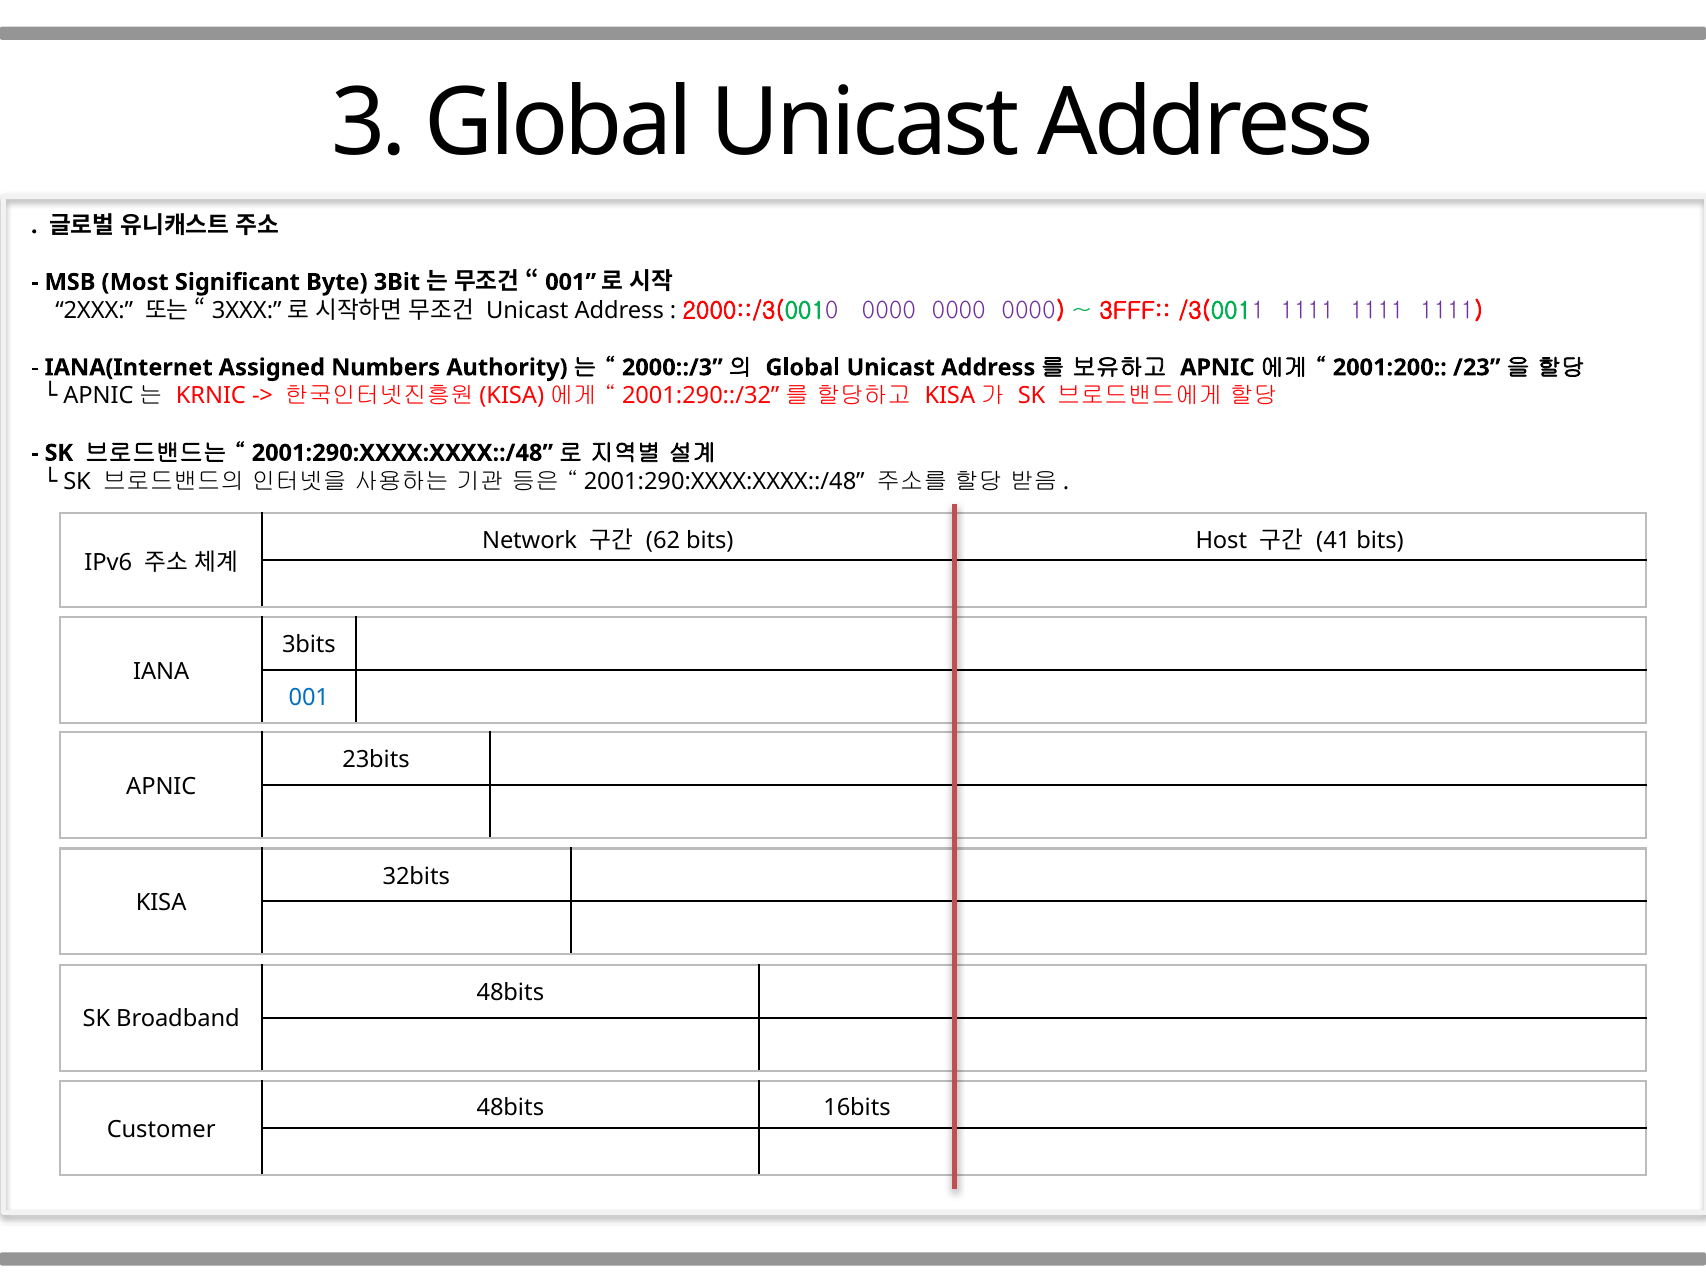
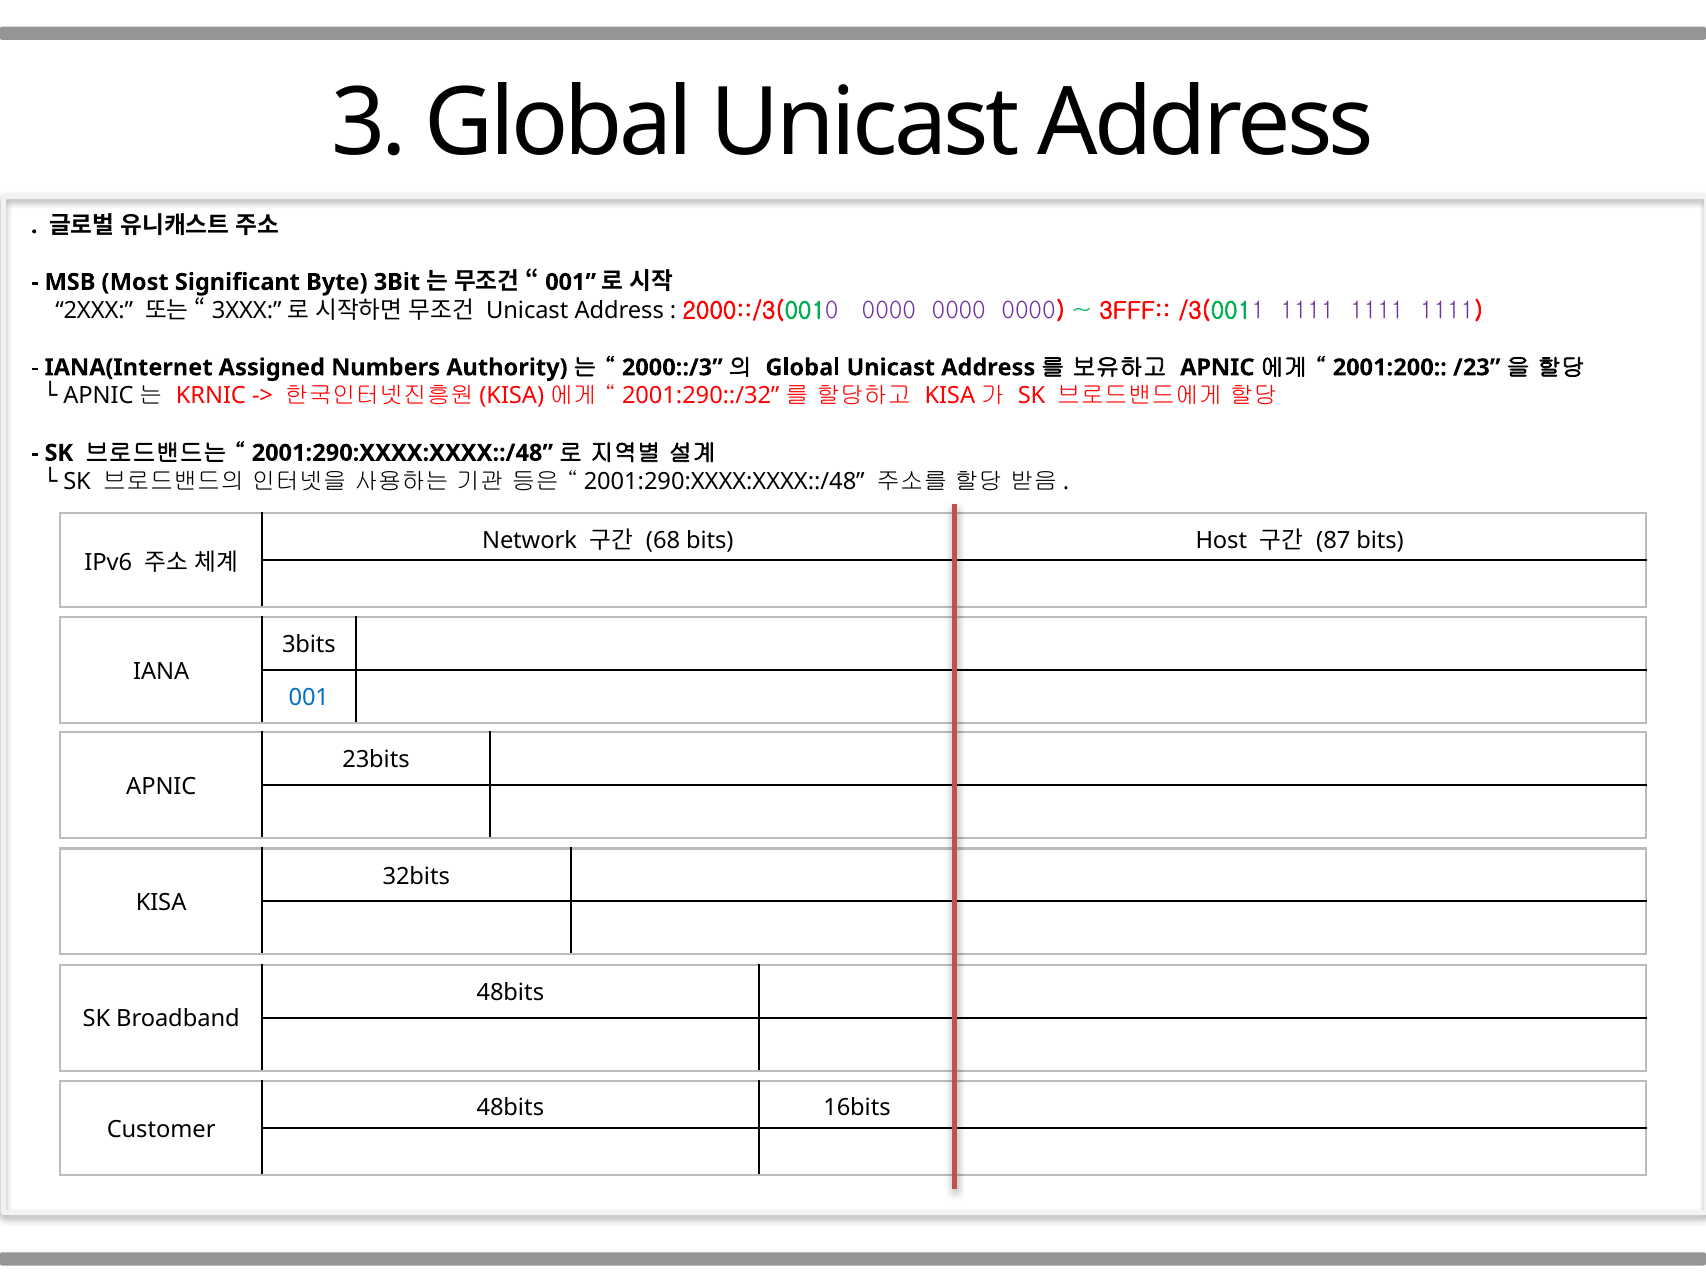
62: 62 -> 68 (663, 541)
41: 41 -> 87 (1333, 541)
